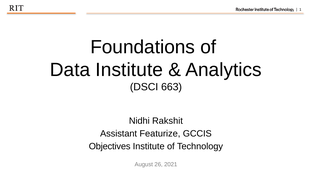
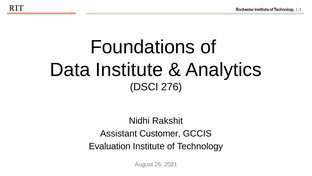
663: 663 -> 276 (172, 87)
Featurize: Featurize -> Customer (160, 133)
Objectives: Objectives -> Evaluation (110, 146)
